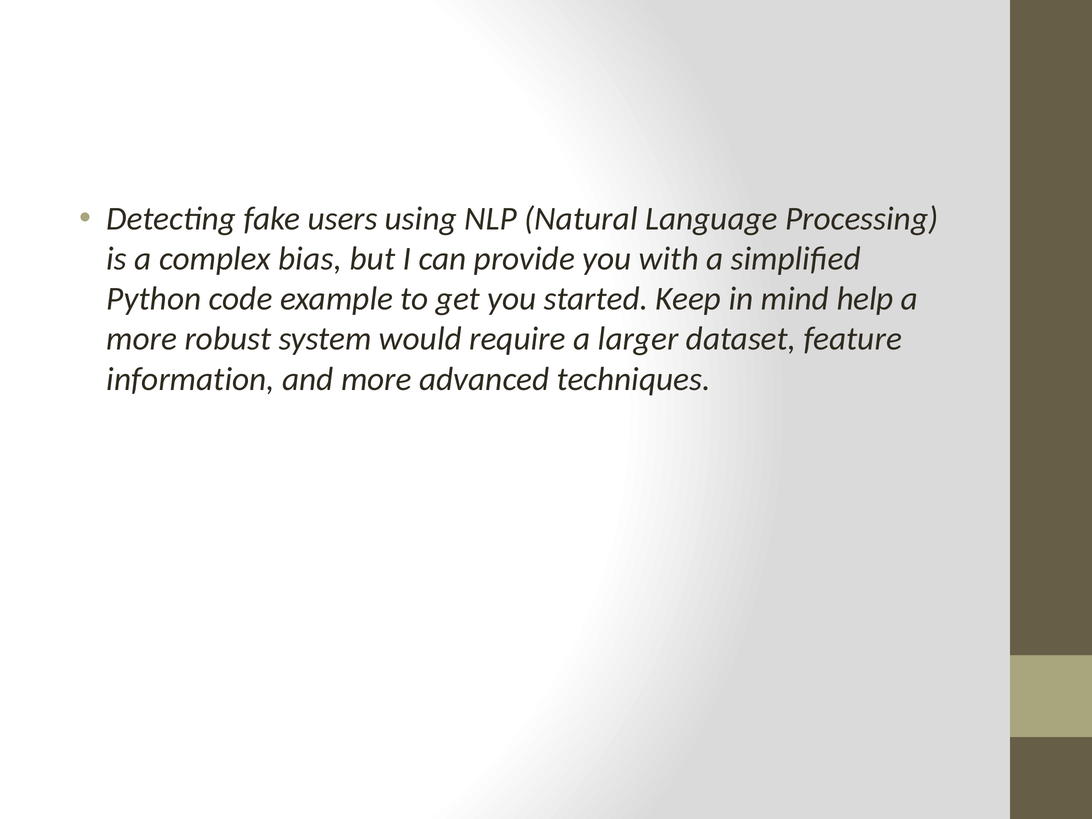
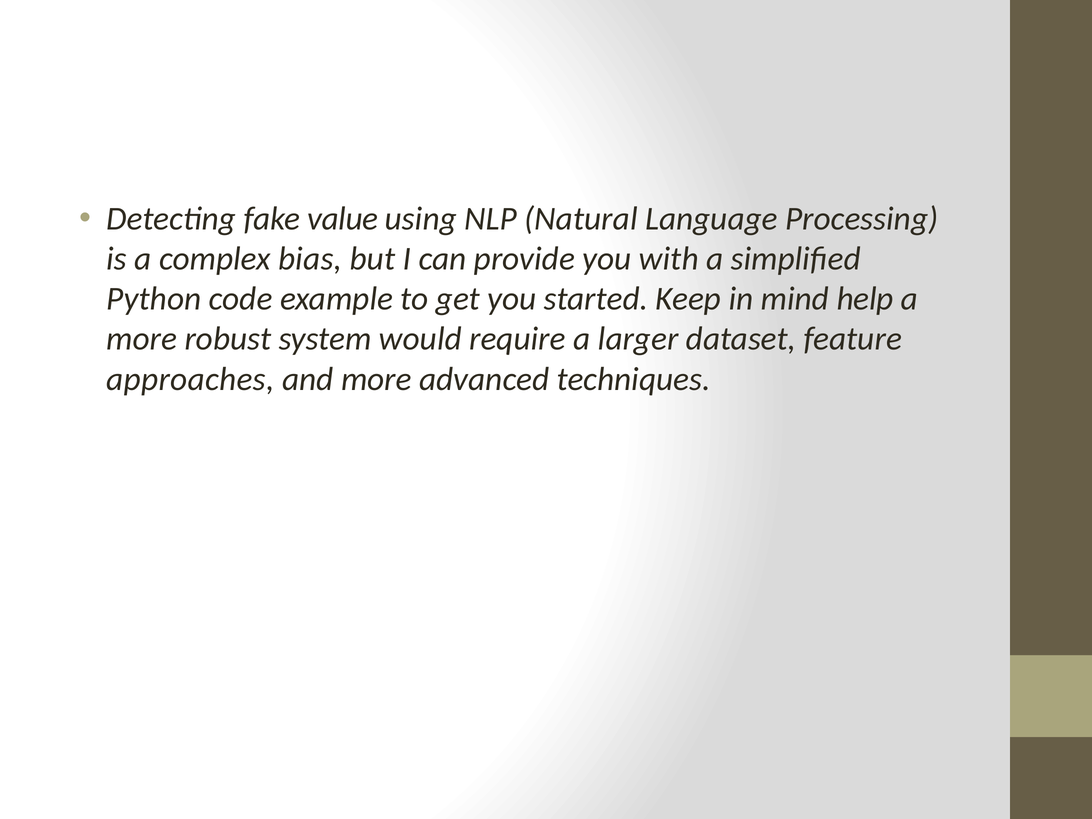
users: users -> value (343, 219)
information: information -> approaches (190, 379)
